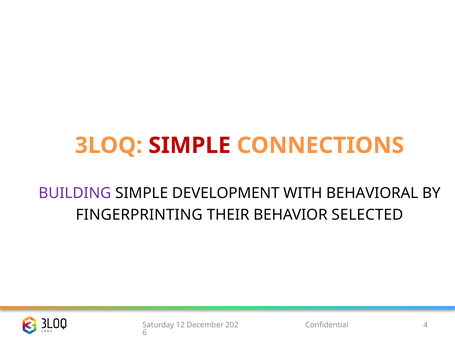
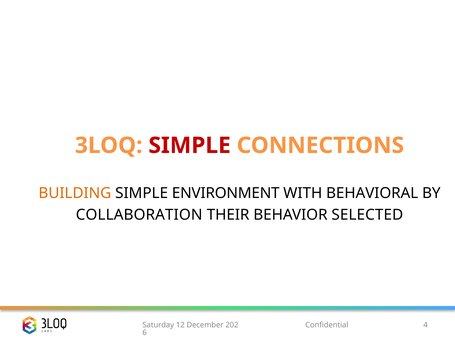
BUILDING colour: purple -> orange (75, 193)
DEVELOPMENT: DEVELOPMENT -> ENVIRONMENT (226, 193)
FINGERPRINTING: FINGERPRINTING -> COLLABORATION (139, 215)
